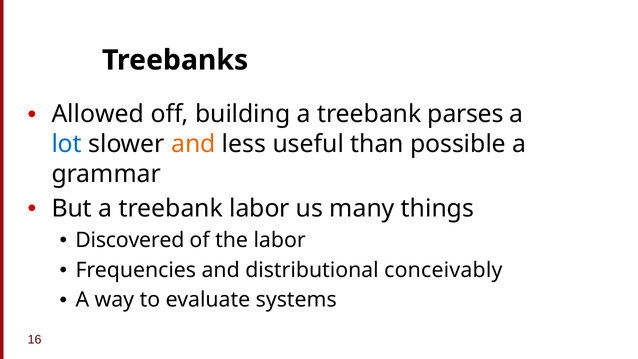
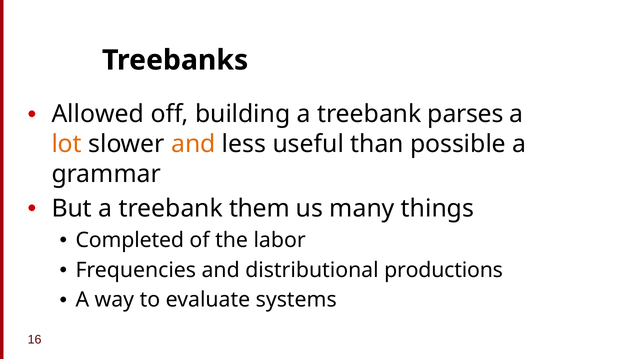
lot colour: blue -> orange (67, 144)
treebank labor: labor -> them (260, 209)
Discovered: Discovered -> Completed (130, 240)
conceivably: conceivably -> productions (444, 270)
